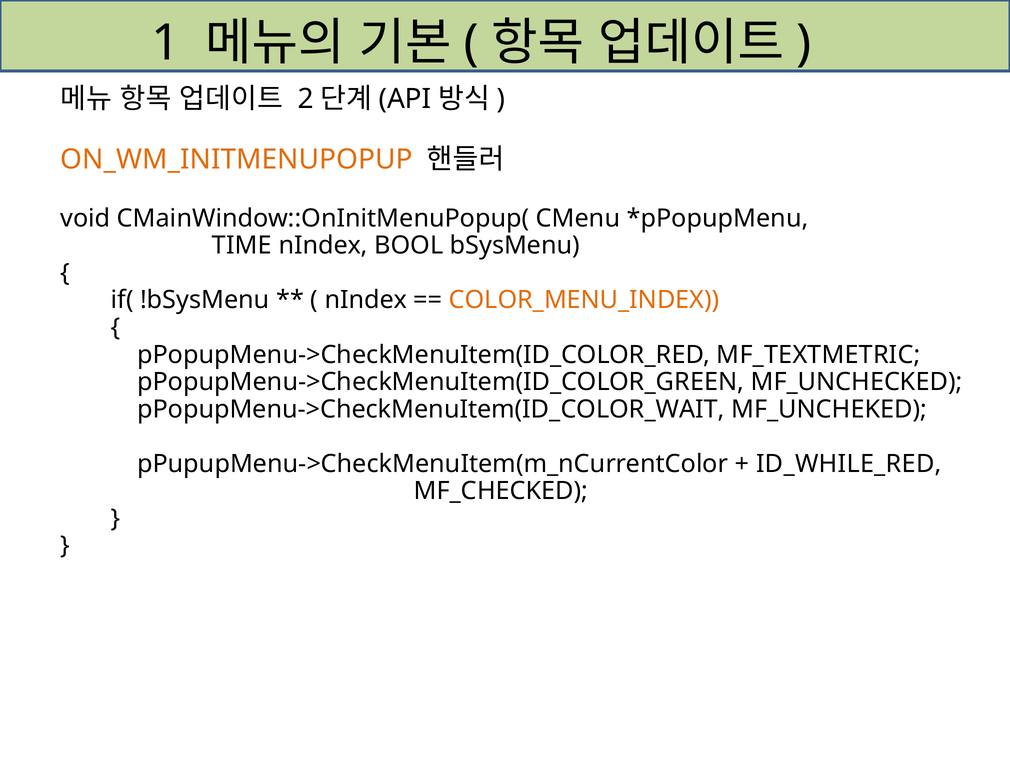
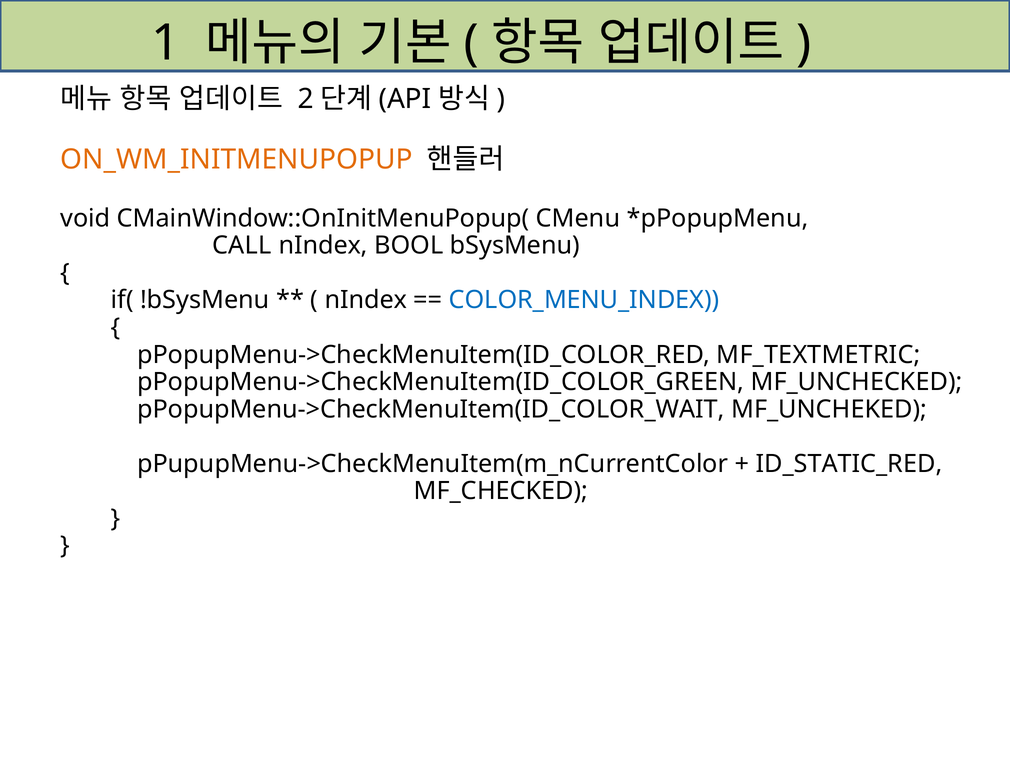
TIME: TIME -> CALL (242, 246)
COLOR_MENU_INDEX colour: orange -> blue (584, 300)
ID_WHILE_RED: ID_WHILE_RED -> ID_STATIC_RED (849, 464)
